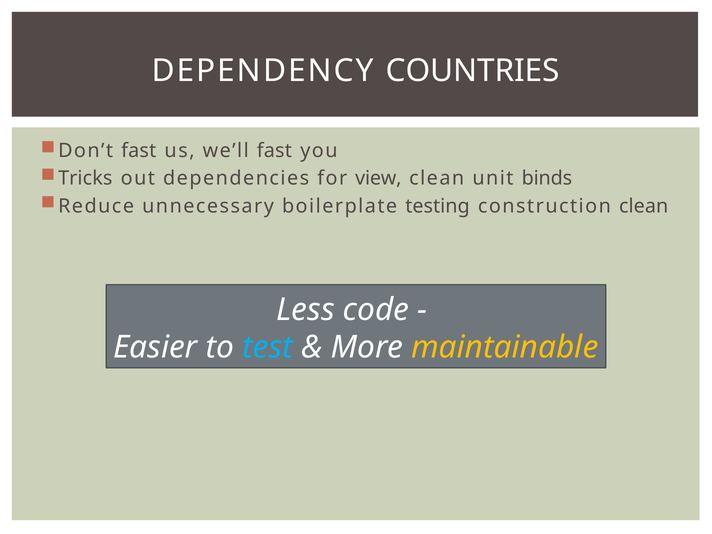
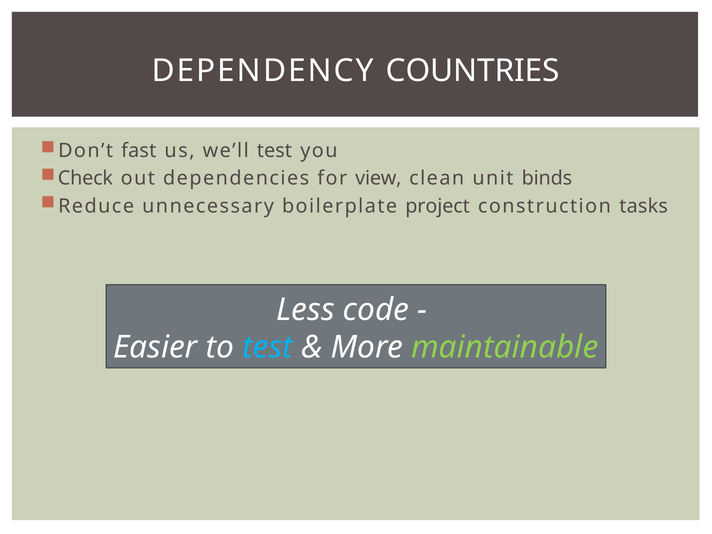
we’ll fast: fast -> test (274, 151)
Tricks: Tricks -> Check (85, 178)
testing: testing -> project (438, 206)
construction clean: clean -> tasks (644, 206)
maintainable colour: yellow -> light green (505, 348)
